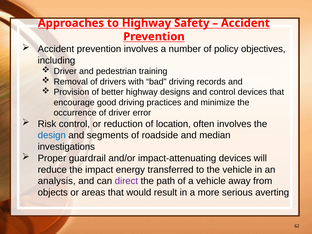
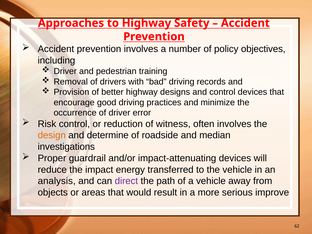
location: location -> witness (173, 124)
design colour: blue -> orange (52, 135)
segments: segments -> determine (108, 135)
averting: averting -> improve (272, 192)
